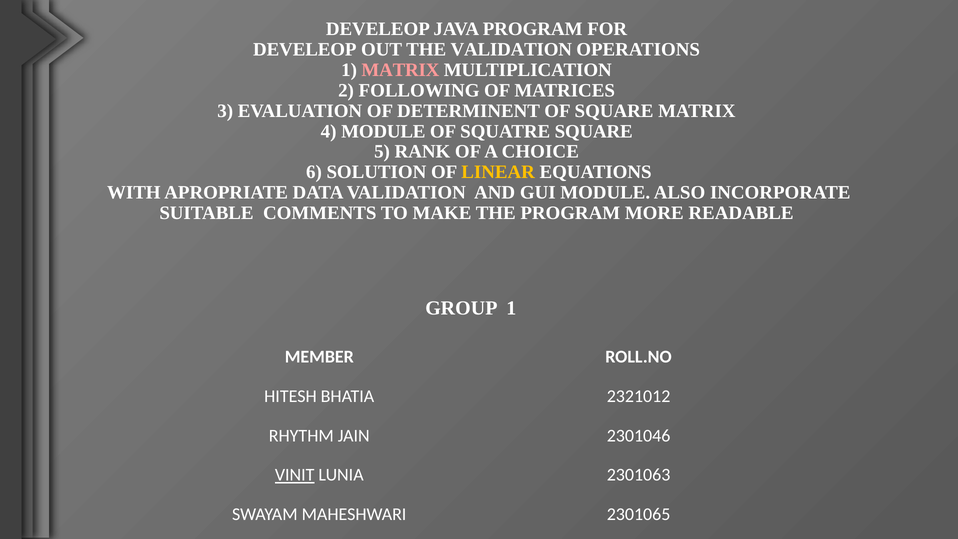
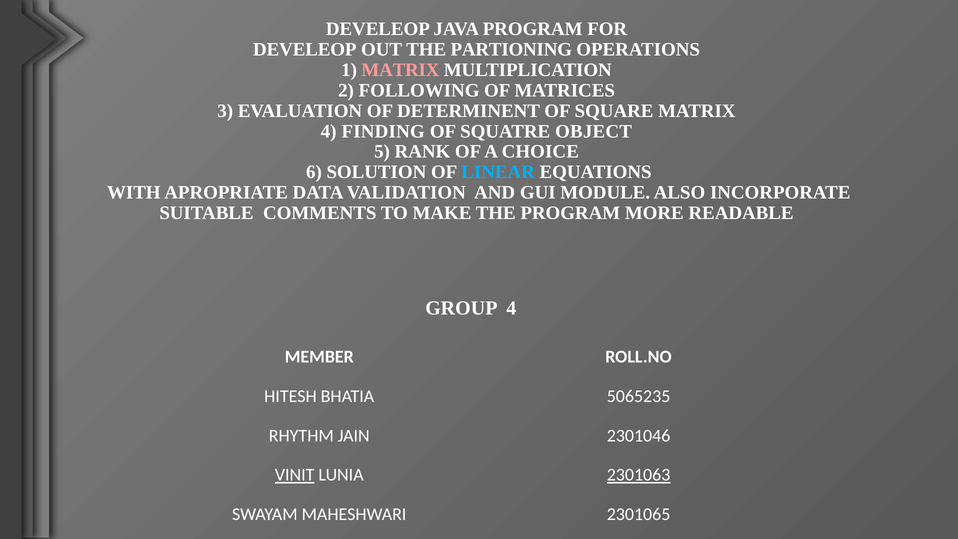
THE VALIDATION: VALIDATION -> PARTIONING (511, 49)
4 MODULE: MODULE -> FINDING (383, 131)
SQUATRE SQUARE: SQUARE -> OBJECT (594, 131)
LINEAR colour: yellow -> light blue (498, 172)
GROUP 1: 1 -> 4 (511, 308)
2321012: 2321012 -> 5065235 (639, 396)
2301063 underline: none -> present (639, 475)
